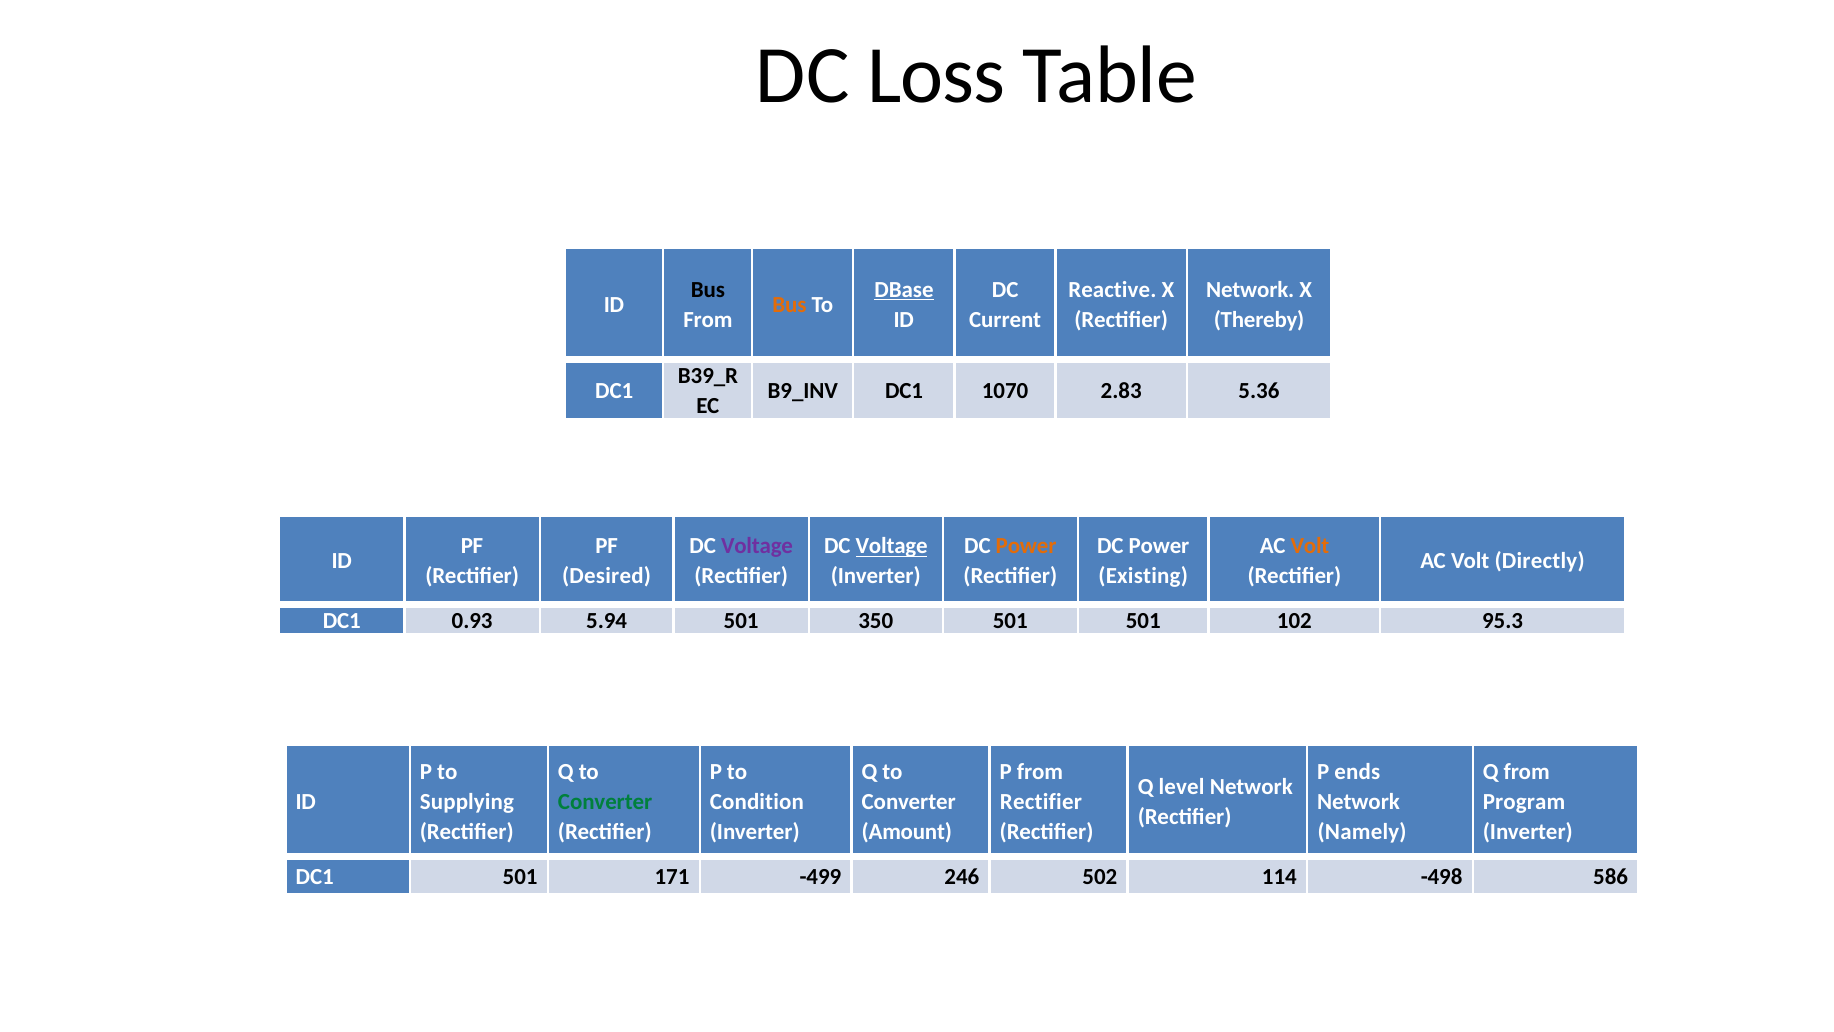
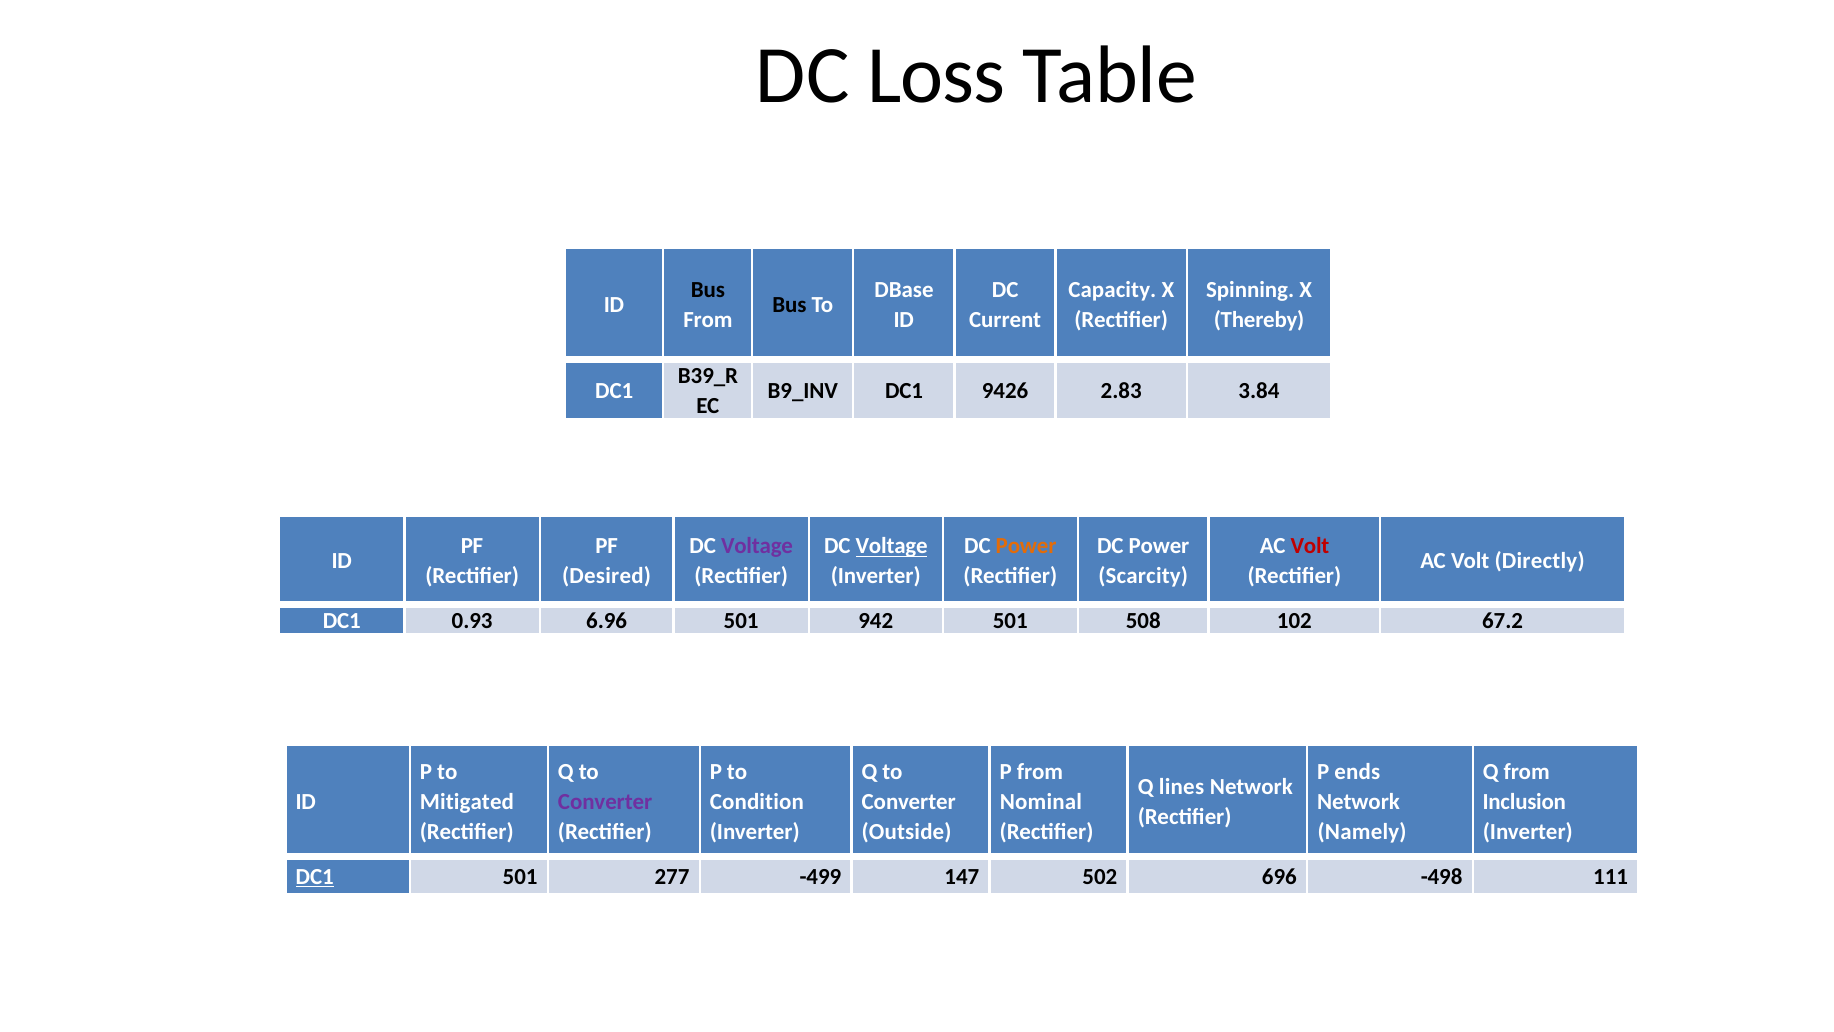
DBase underline: present -> none (904, 290)
Reactive: Reactive -> Capacity (1112, 290)
Network: Network -> Spinning (1250, 290)
Bus colour: orange -> black (789, 305)
1070: 1070 -> 9426 (1005, 391)
5.36: 5.36 -> 3.84 (1259, 391)
Volt colour: orange -> red (1310, 546)
Existing: Existing -> Scarcity (1143, 576)
5.94: 5.94 -> 6.96 (607, 620)
350: 350 -> 942 (876, 620)
501 501: 501 -> 508 (1143, 620)
95.3: 95.3 -> 67.2 (1503, 620)
level: level -> lines (1182, 787)
Supplying: Supplying -> Mitigated (467, 801)
Converter colour: green -> purple (605, 801)
Rectifier: Rectifier -> Nominal (1041, 801)
Program: Program -> Inclusion (1524, 801)
Amount: Amount -> Outside (907, 831)
DC1 underline: none -> present (315, 876)
171: 171 -> 277 (672, 876)
246: 246 -> 147 (962, 876)
114: 114 -> 696 (1279, 876)
586: 586 -> 111 (1611, 876)
